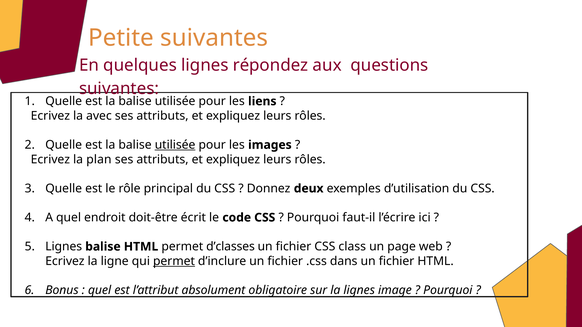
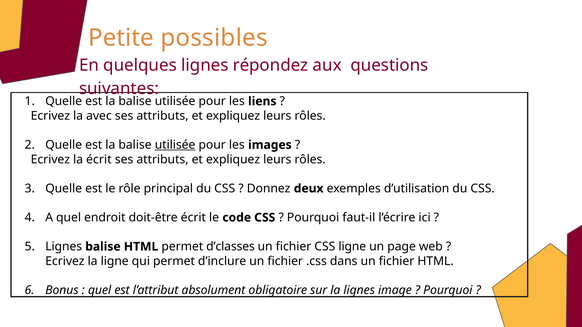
Petite suivantes: suivantes -> possibles (214, 38)
la plan: plan -> écrit (99, 160)
CSS class: class -> ligne (352, 247)
permet underline: present -> none (174, 261)
